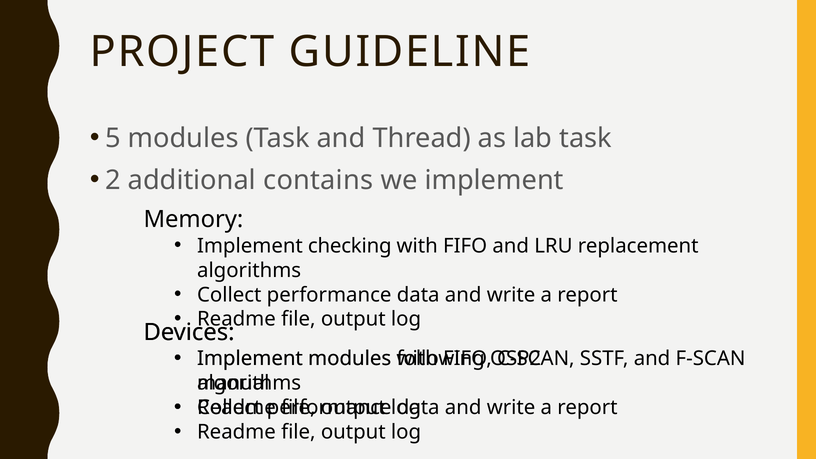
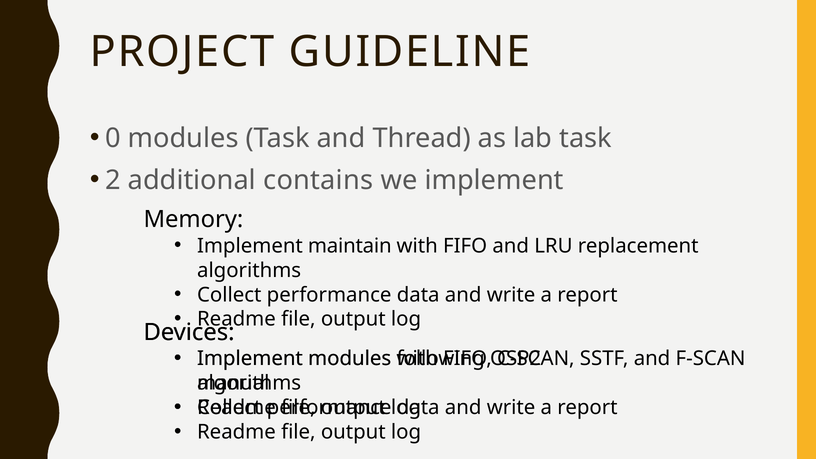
5: 5 -> 0 (113, 138)
checking: checking -> maintain (350, 246)
